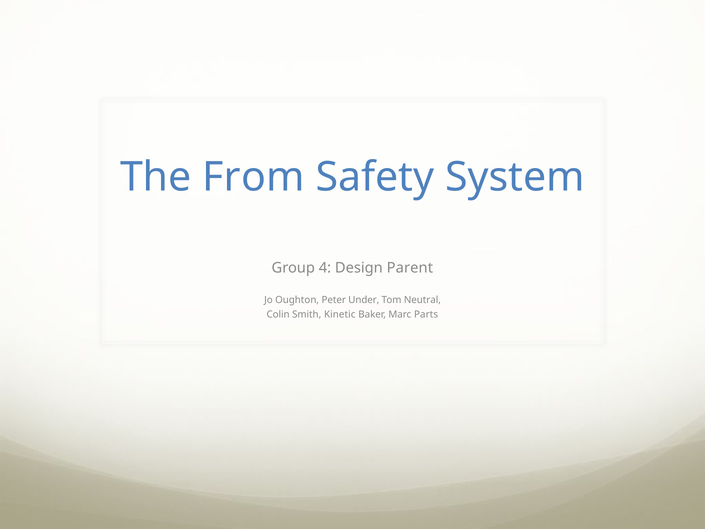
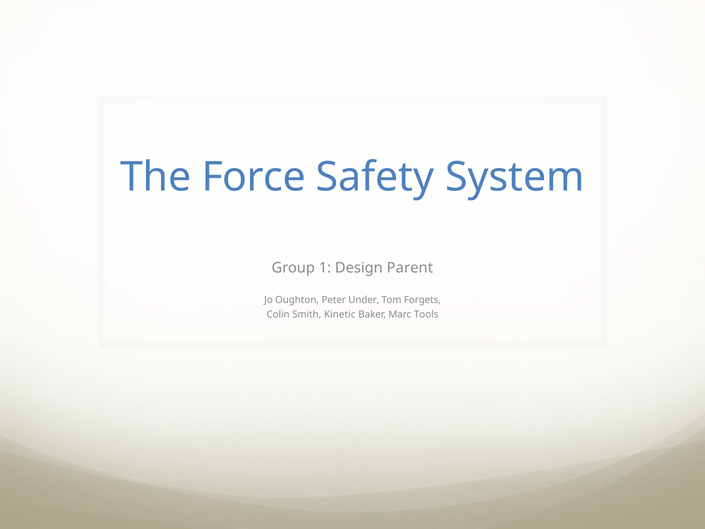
From: From -> Force (254, 177)
4: 4 -> 1 (325, 268)
Neutral: Neutral -> Forgets (422, 300)
Parts: Parts -> Tools (426, 314)
